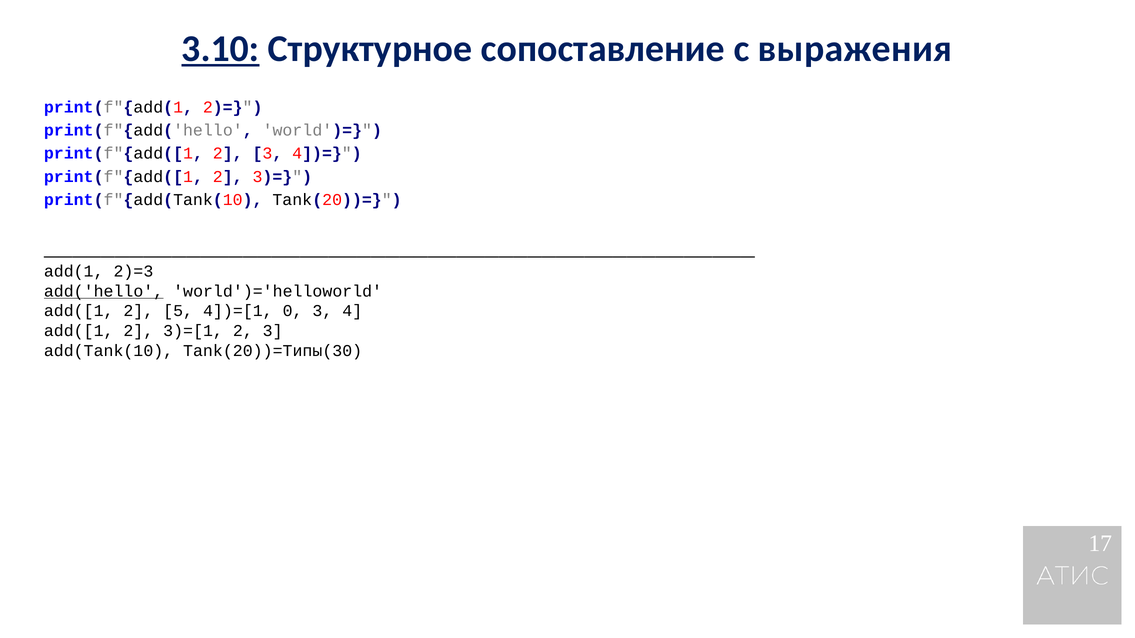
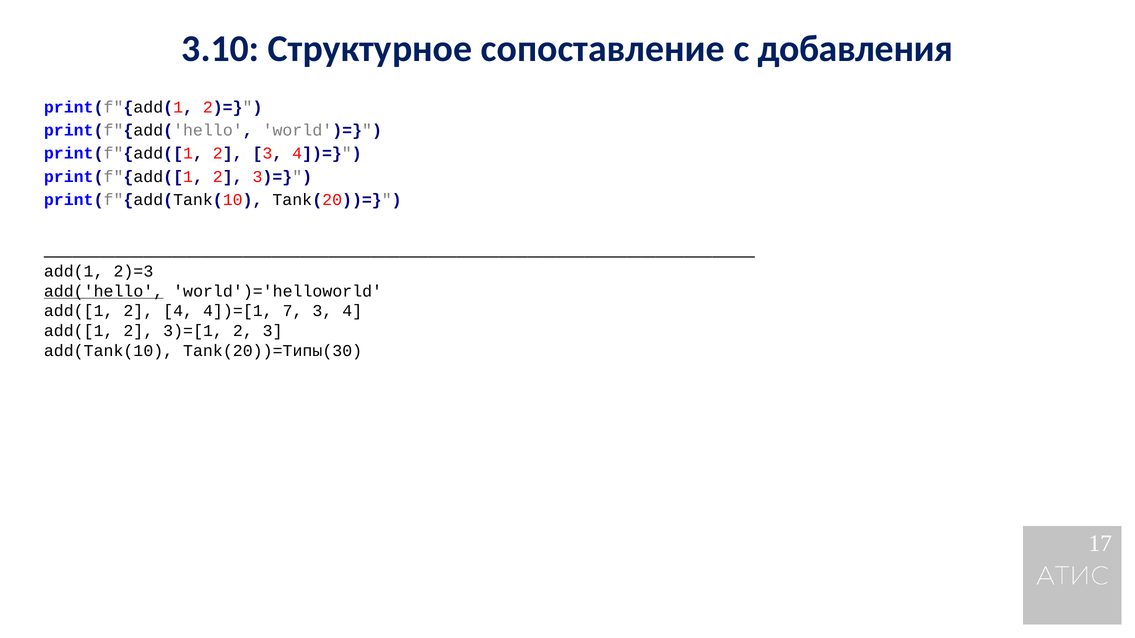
3.10 underline: present -> none (220, 49)
выражения: выражения -> добавления (855, 49)
2 5: 5 -> 4 (178, 311)
0: 0 -> 7 (293, 311)
